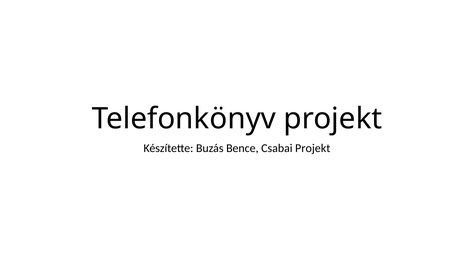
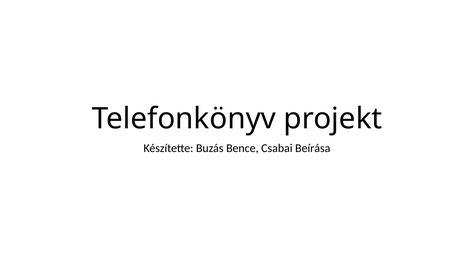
Csabai Projekt: Projekt -> Beírása (313, 148)
